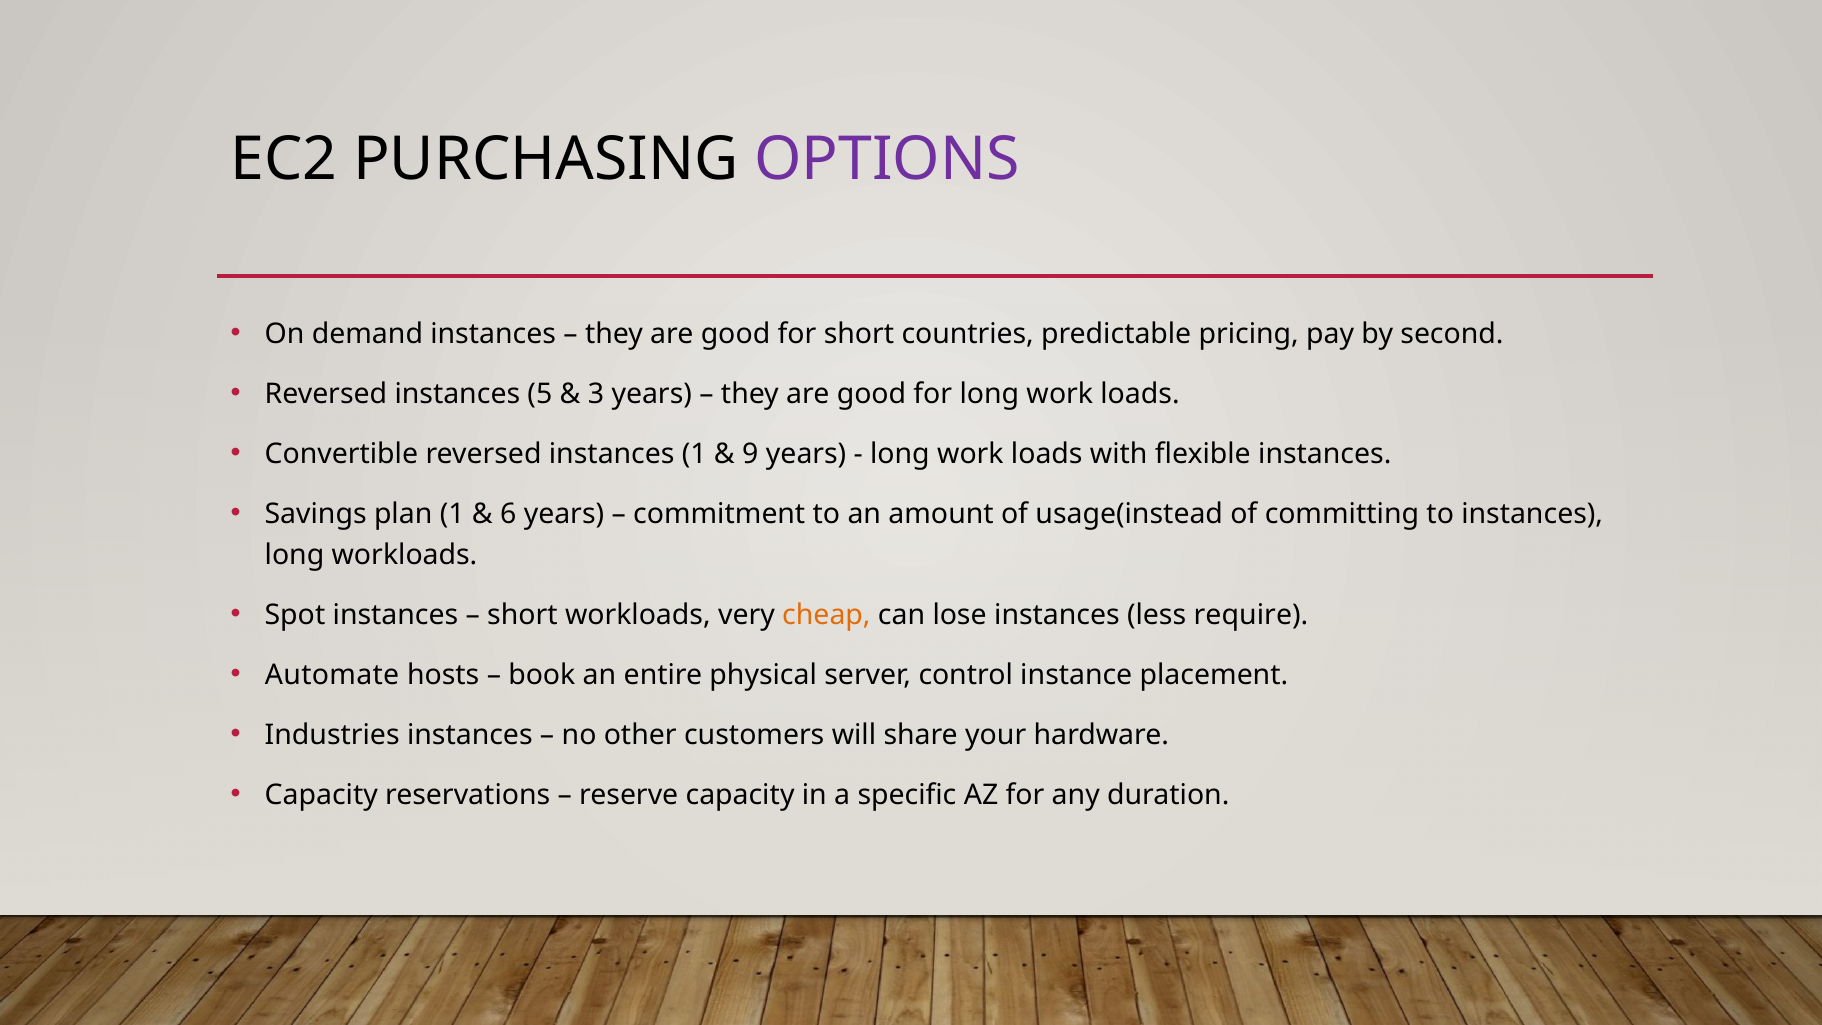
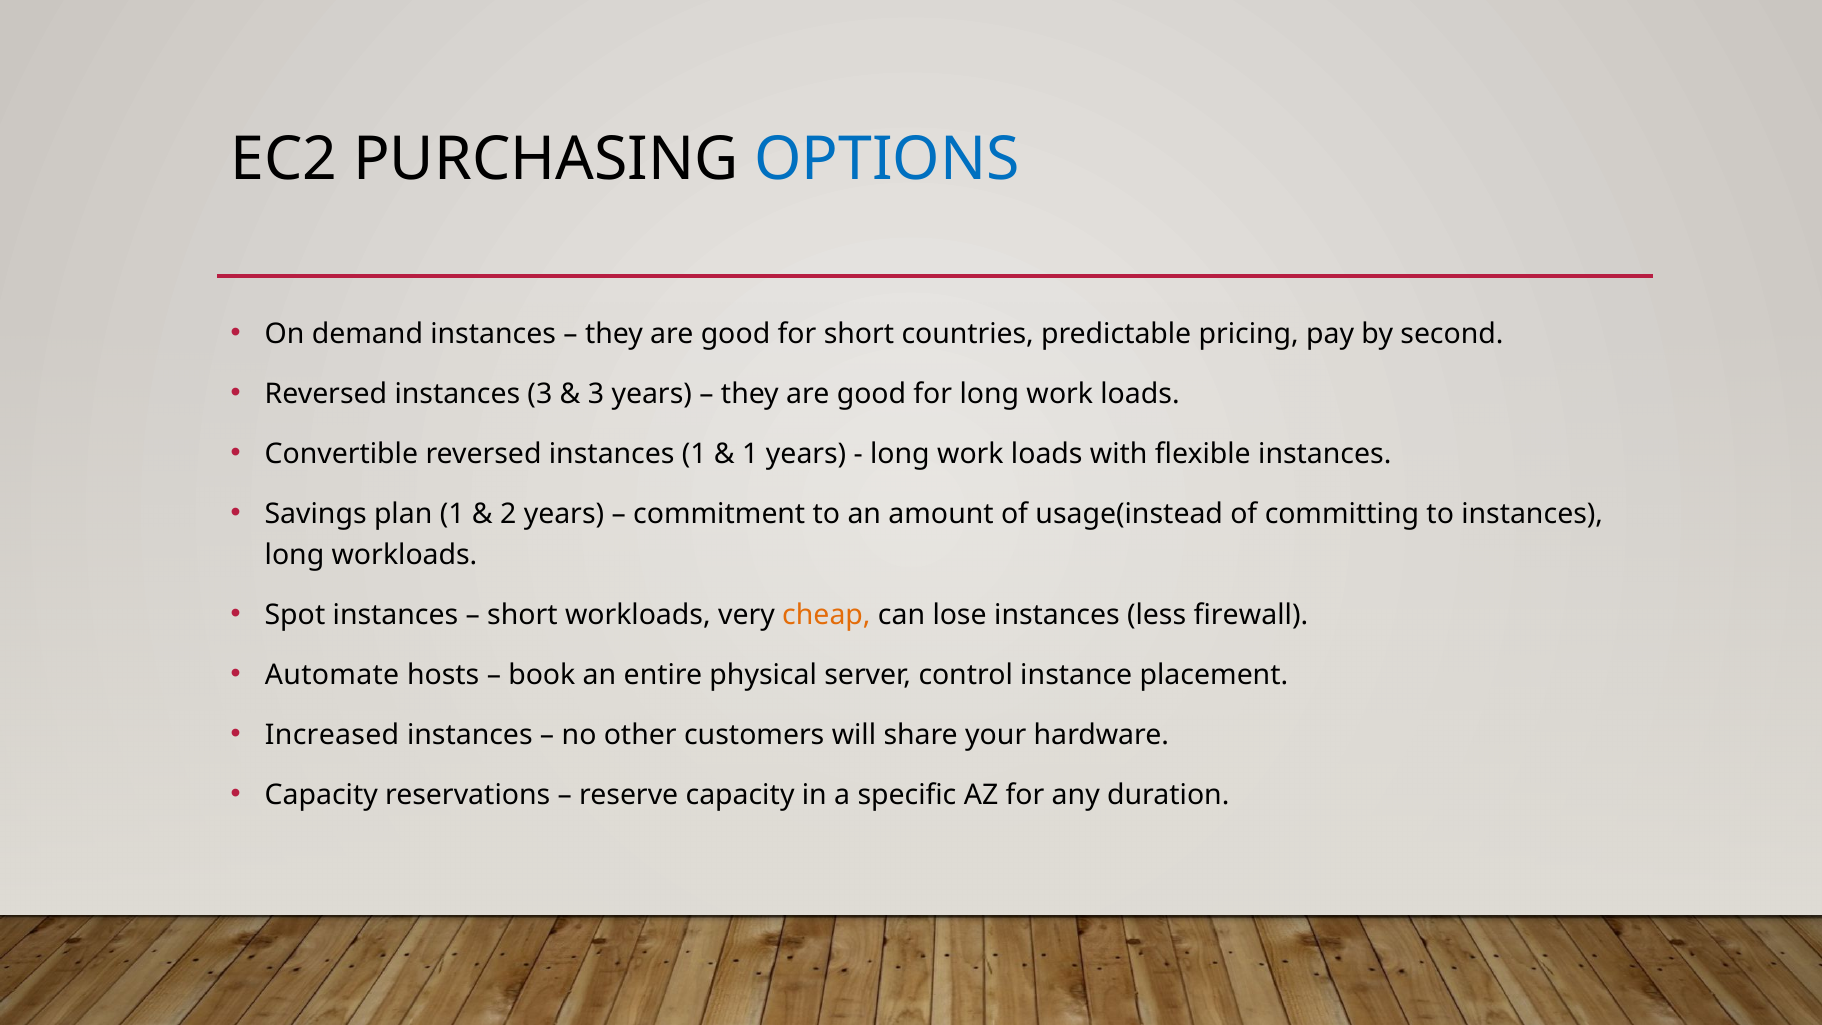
OPTIONS colour: purple -> blue (887, 160)
instances 5: 5 -> 3 (540, 394)
9: 9 -> 1 (750, 454)
6: 6 -> 2 (508, 514)
require: require -> firewall (1251, 615)
Industries: Industries -> Increased (332, 735)
